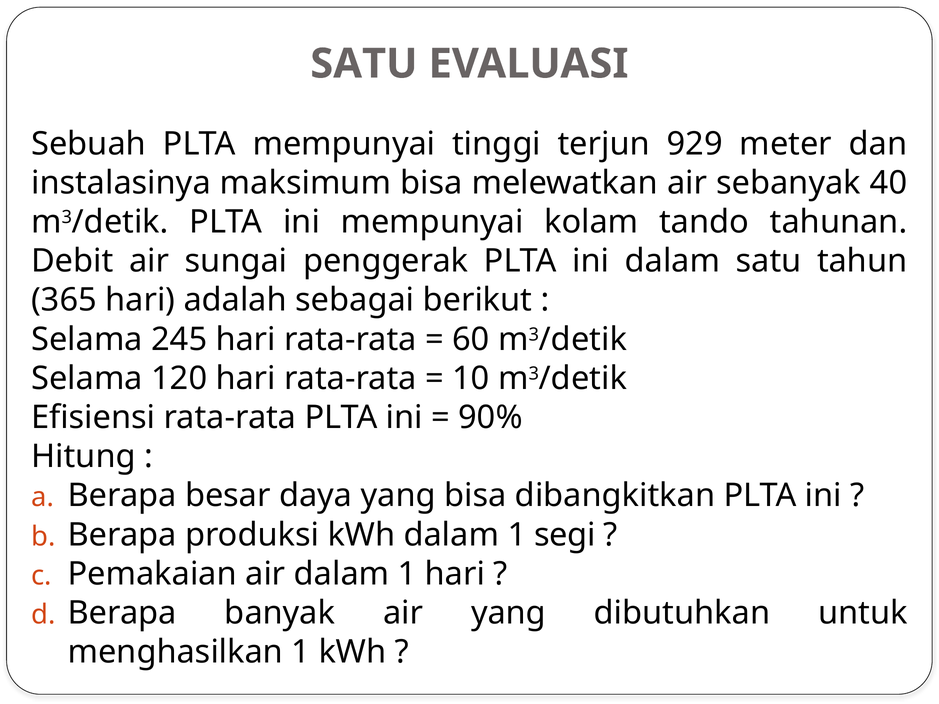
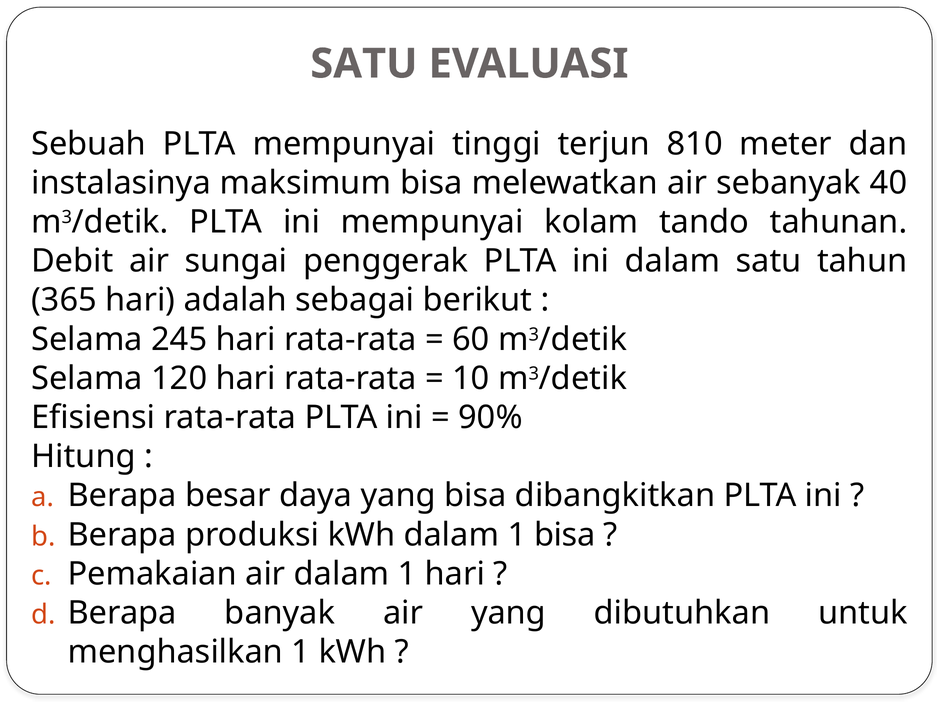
929: 929 -> 810 (695, 144)
1 segi: segi -> bisa (565, 535)
